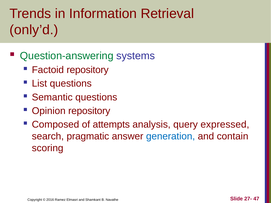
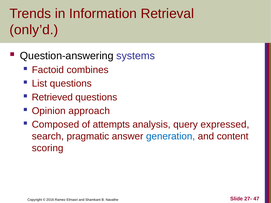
Question-answering colour: green -> black (67, 56)
Factoid repository: repository -> combines (88, 70)
Semantic: Semantic -> Retrieved (52, 97)
Opinion repository: repository -> approach (89, 111)
contain: contain -> content (233, 136)
